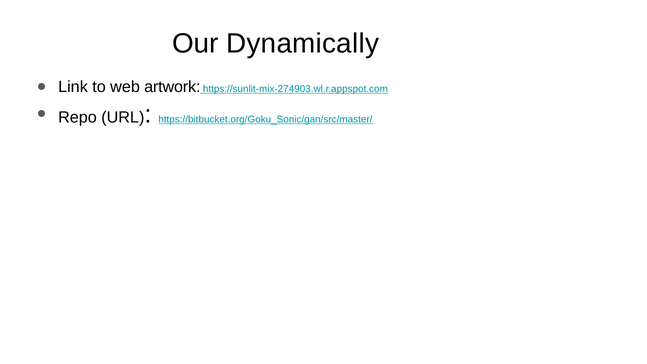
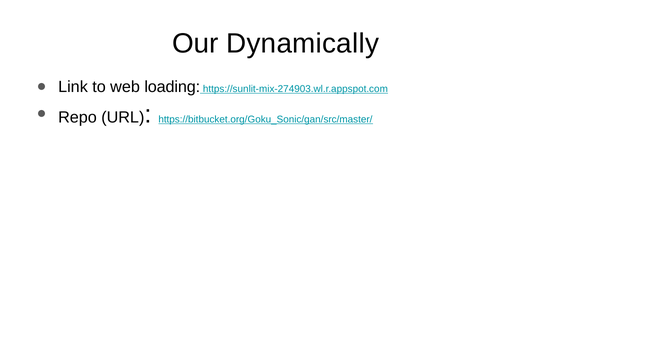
artwork: artwork -> loading (172, 87)
